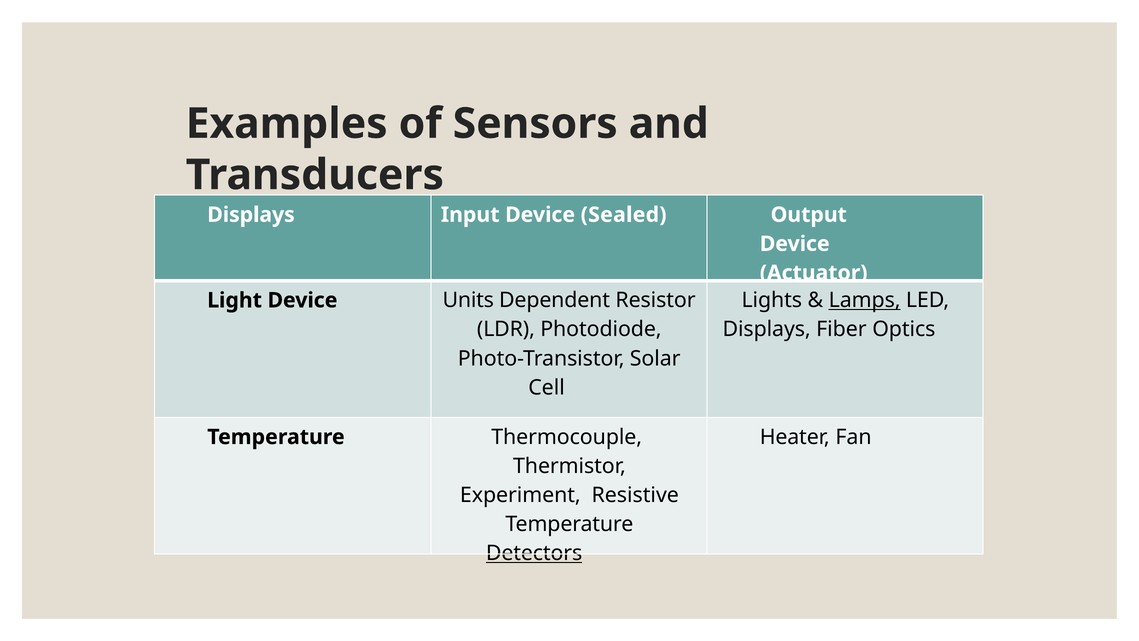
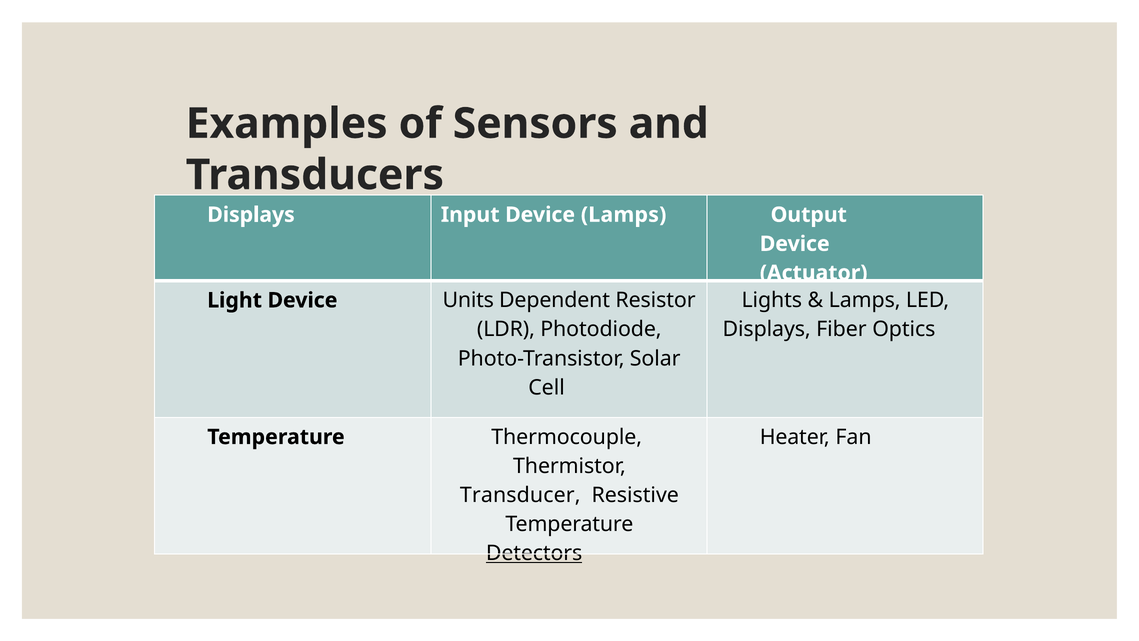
Device Sealed: Sealed -> Lamps (624, 215)
Lamps underline: present -> none (865, 300)
Experiment: Experiment -> Transducer (520, 495)
